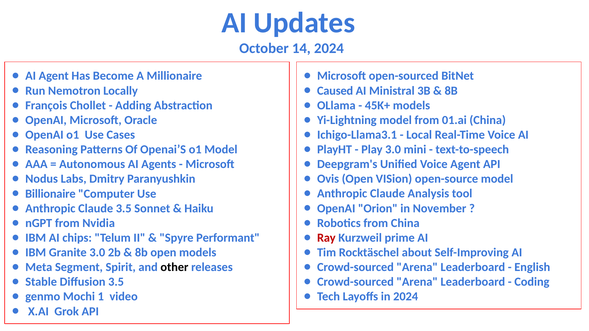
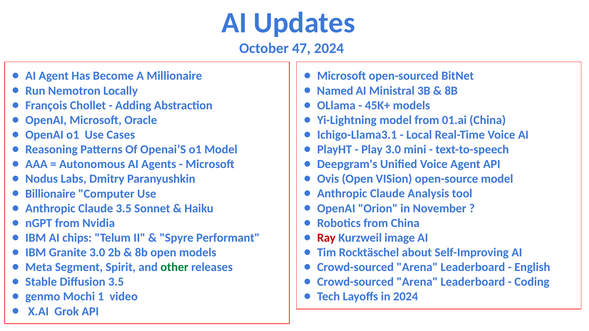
14: 14 -> 47 (301, 48)
Caused: Caused -> Named (335, 91)
prime: prime -> image (400, 238)
other colour: black -> green (174, 267)
